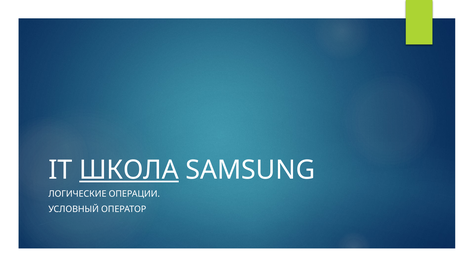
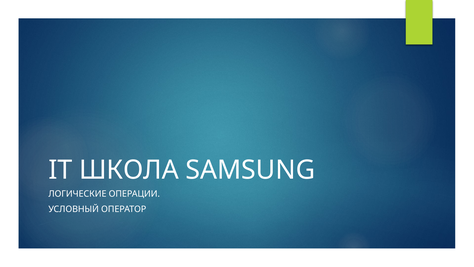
ШКОЛА underline: present -> none (129, 170)
